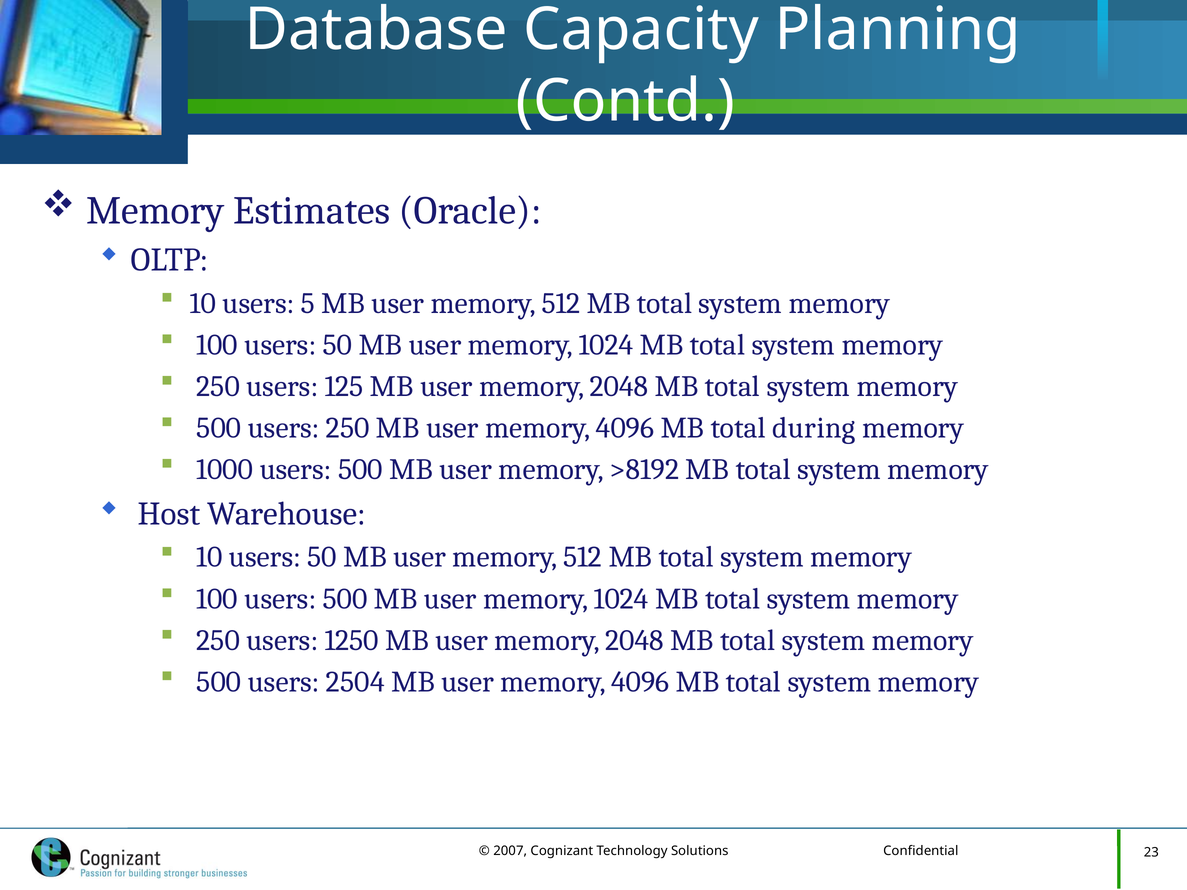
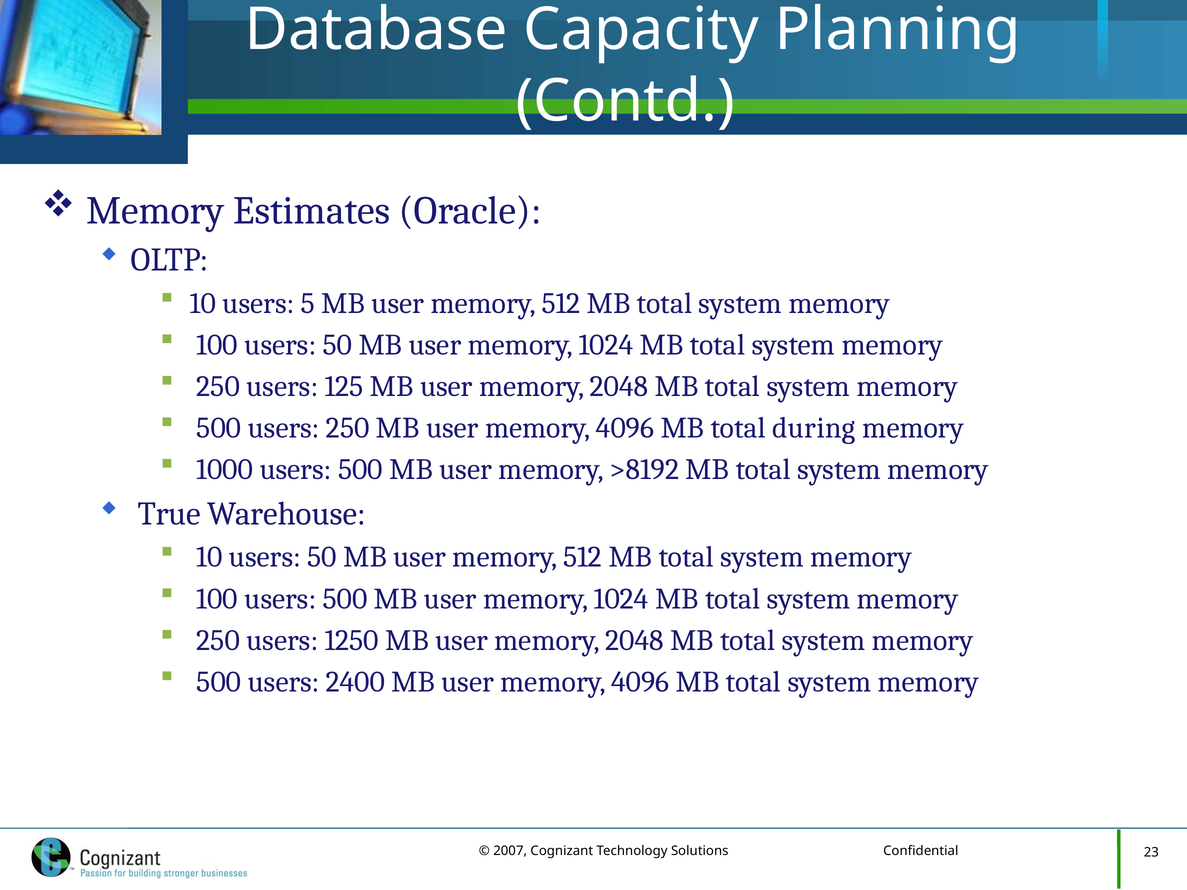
Host: Host -> True (169, 514)
2504: 2504 -> 2400 (355, 682)
